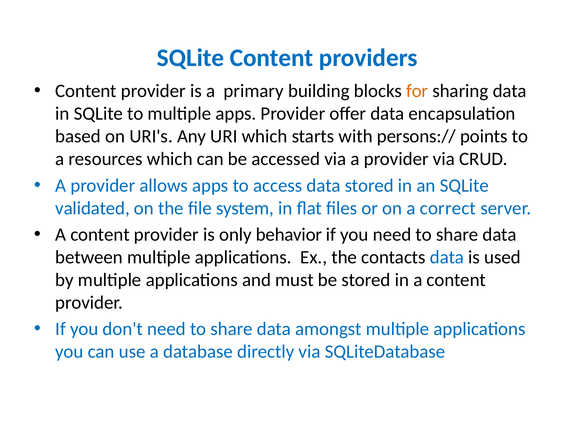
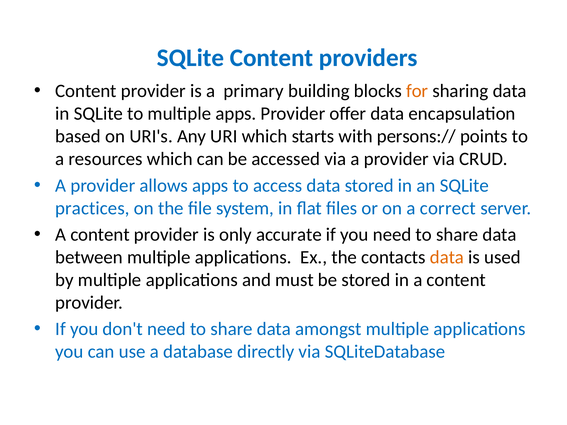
validated: validated -> practices (92, 208)
behavior: behavior -> accurate (289, 235)
data colour: blue -> orange (447, 257)
